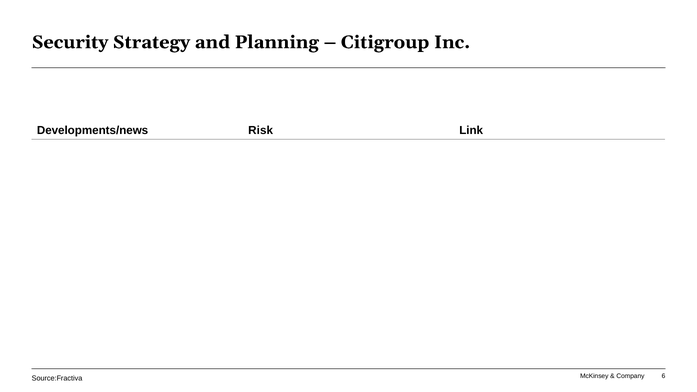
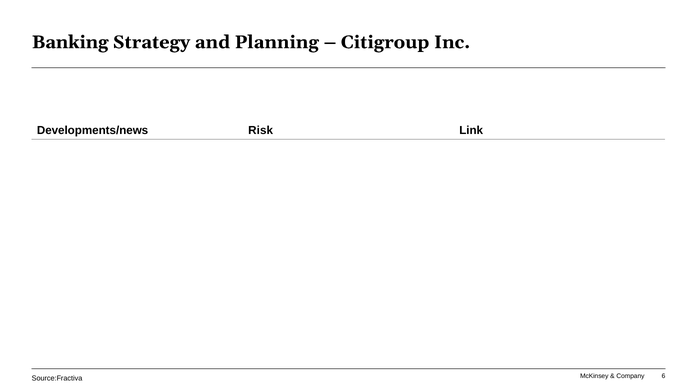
Security: Security -> Banking (70, 42)
